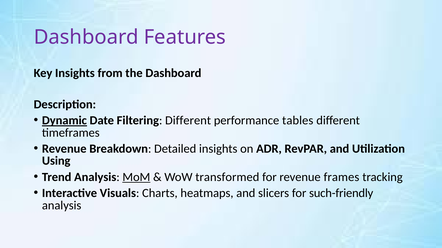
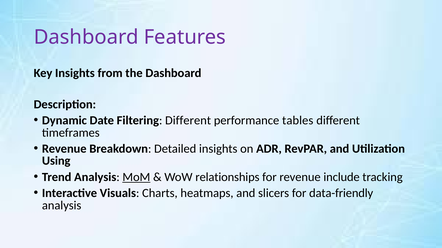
Dynamic underline: present -> none (64, 121)
transformed: transformed -> relationships (227, 177)
frames: frames -> include (342, 177)
such-friendly: such-friendly -> data-friendly (341, 194)
